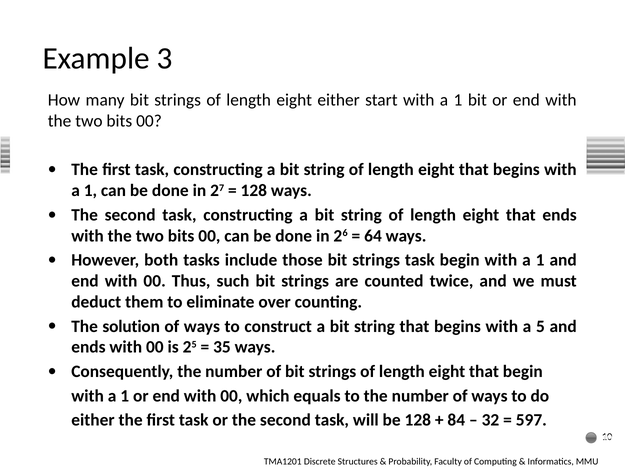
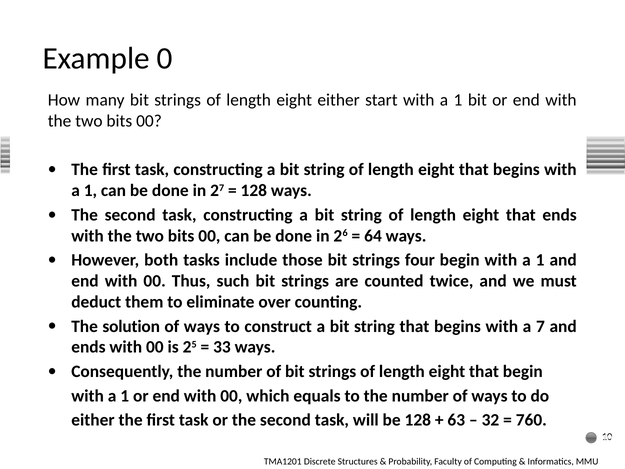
3: 3 -> 0 (165, 58)
strings task: task -> four (420, 260)
5: 5 -> 7 (540, 326)
35: 35 -> 33 (222, 347)
84: 84 -> 63 (456, 420)
597: 597 -> 760 (531, 420)
